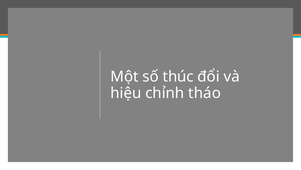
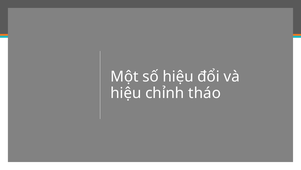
số thúc: thúc -> hiệu (178, 76)
